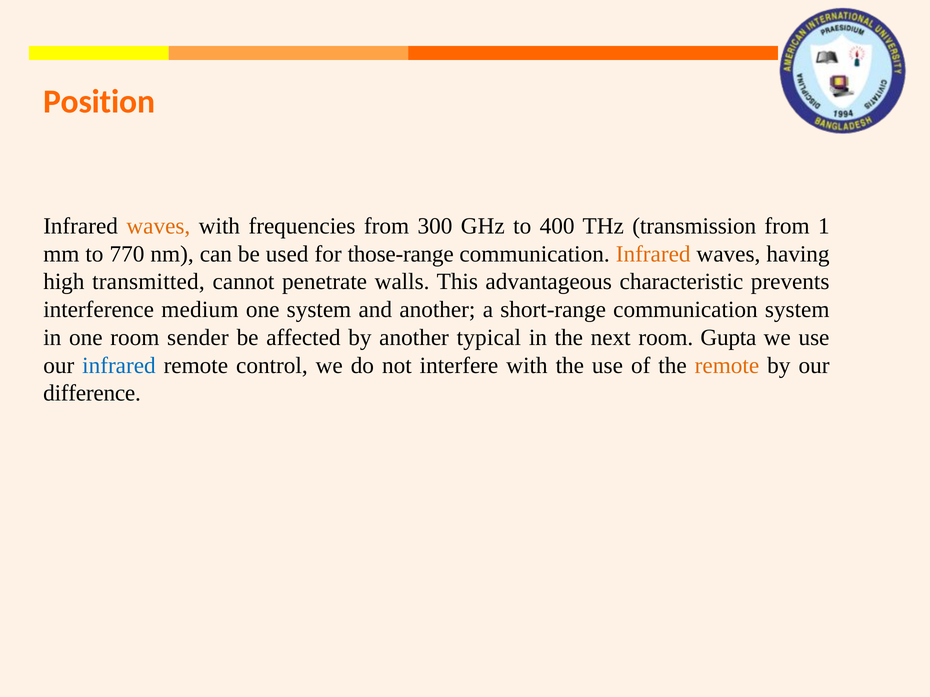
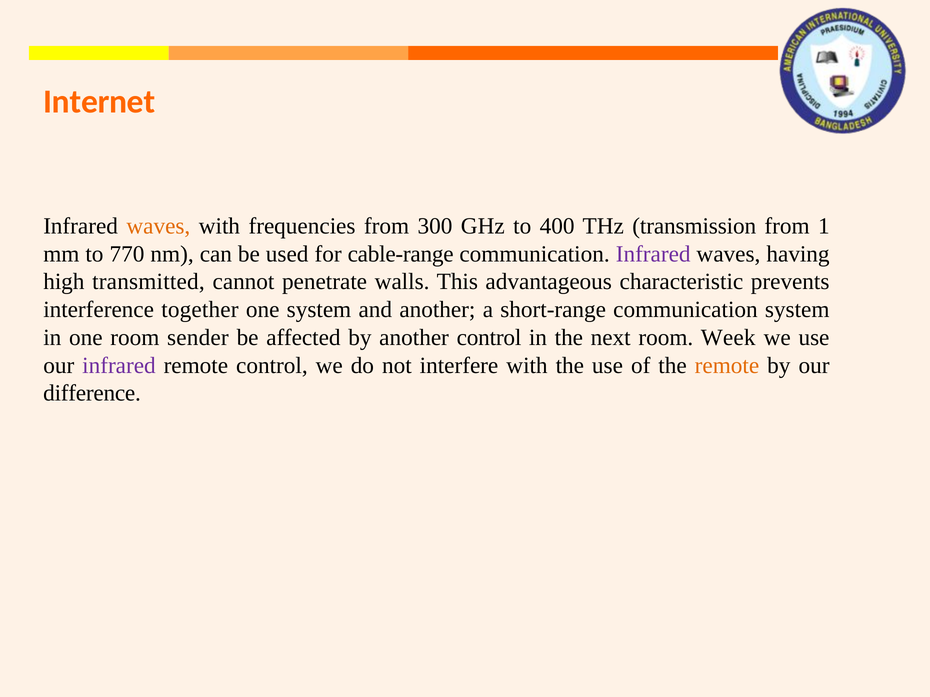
Position: Position -> Internet (99, 102)
those-range: those-range -> cable-range (401, 254)
Infrared colour: orange -> purple (653, 254)
medium: medium -> together (200, 310)
another typical: typical -> control (489, 338)
Gupta: Gupta -> Week (728, 338)
infrared colour: blue -> purple (119, 366)
